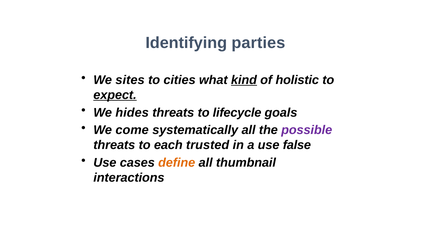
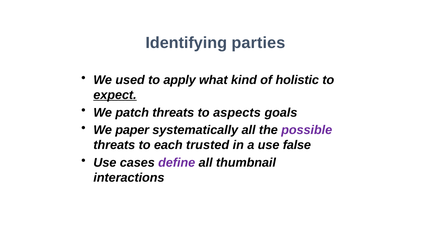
sites: sites -> used (130, 80)
cities: cities -> apply (180, 80)
kind underline: present -> none (244, 80)
hides: hides -> patch (132, 113)
lifecycle: lifecycle -> aspects (237, 113)
come: come -> paper (132, 130)
define colour: orange -> purple (177, 163)
